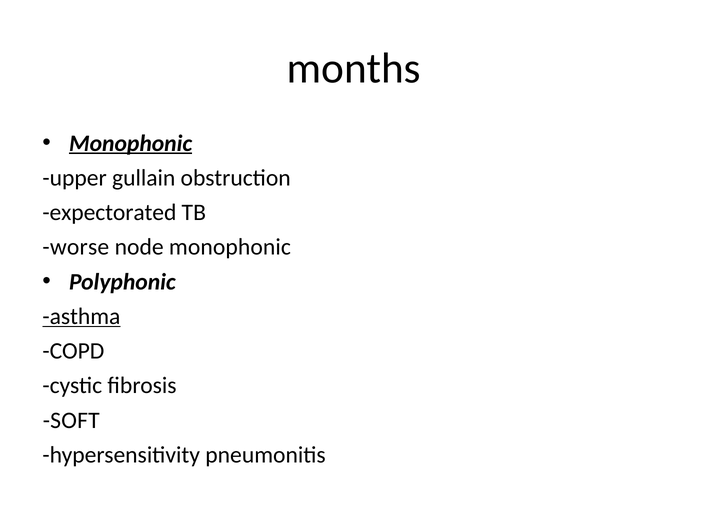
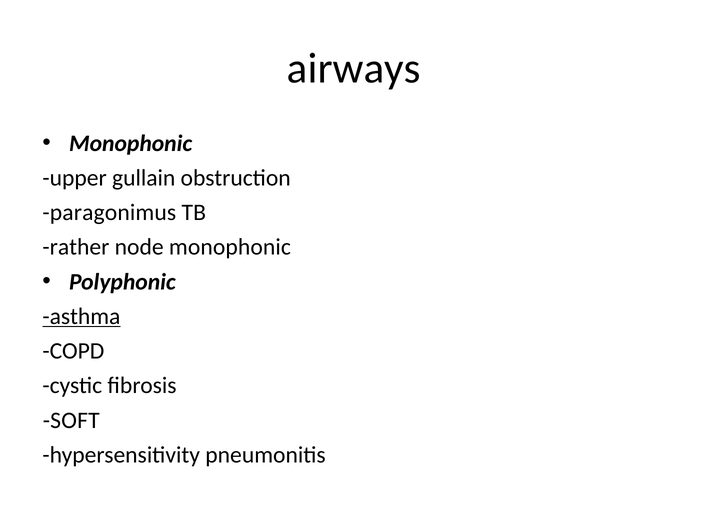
months: months -> airways (354, 69)
Monophonic underline: present -> none (131, 143)
expectorated: expectorated -> paragonimus (109, 212)
worse: worse -> rather (76, 247)
